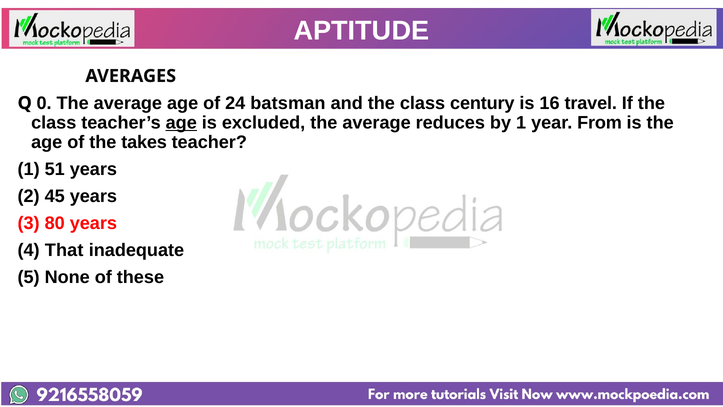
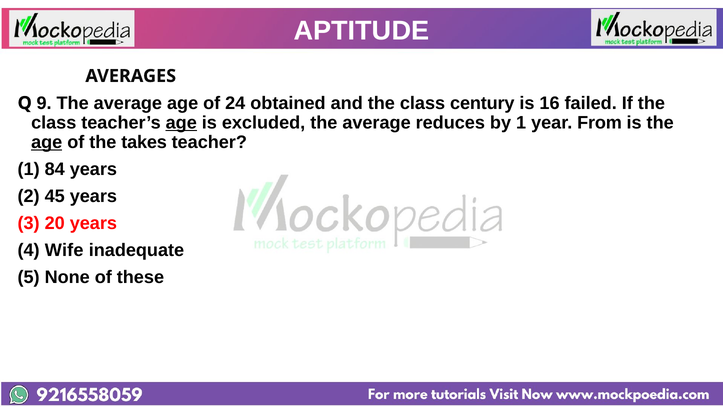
0: 0 -> 9 (44, 103)
batsman: batsman -> obtained (288, 103)
travel: travel -> failed (591, 103)
age underline: none -> present (47, 142)
51: 51 -> 84 (55, 169)
80: 80 -> 20 (55, 223)
That: That -> Wife (64, 250)
